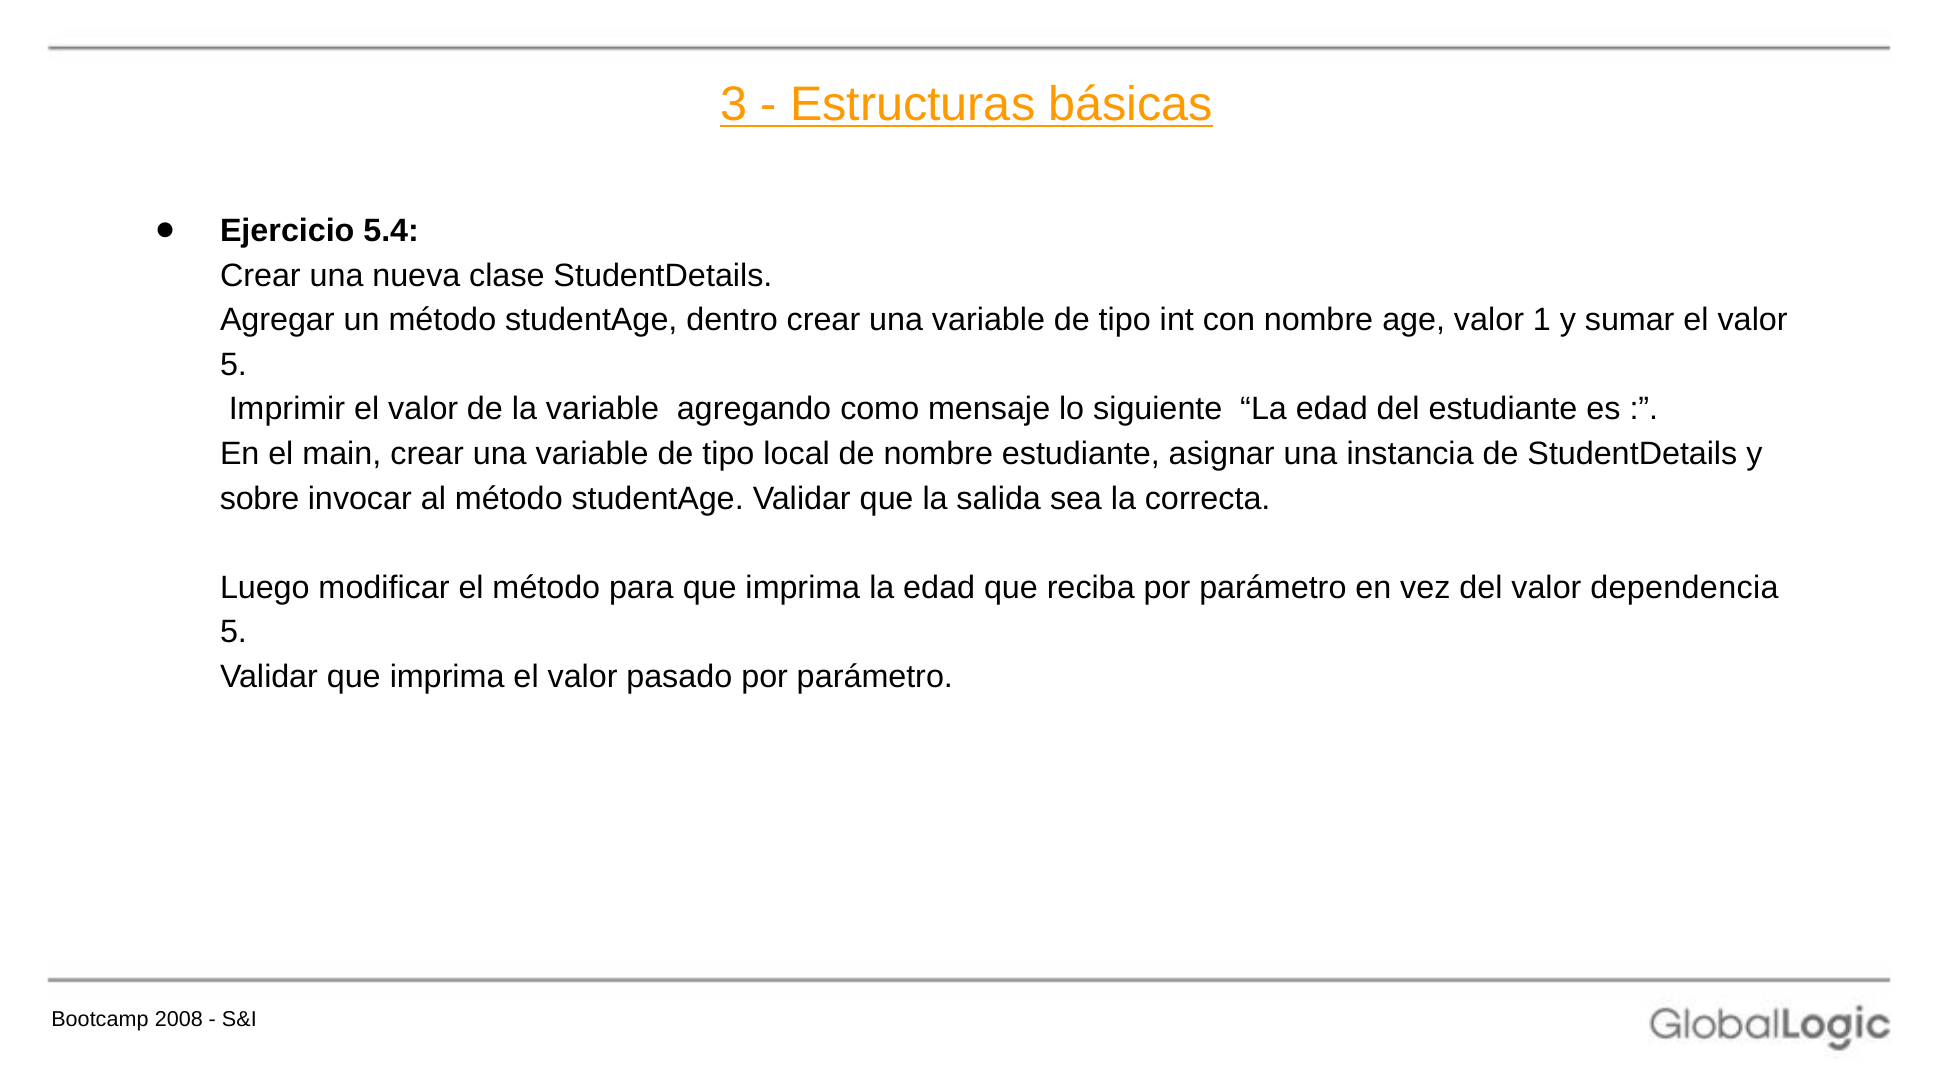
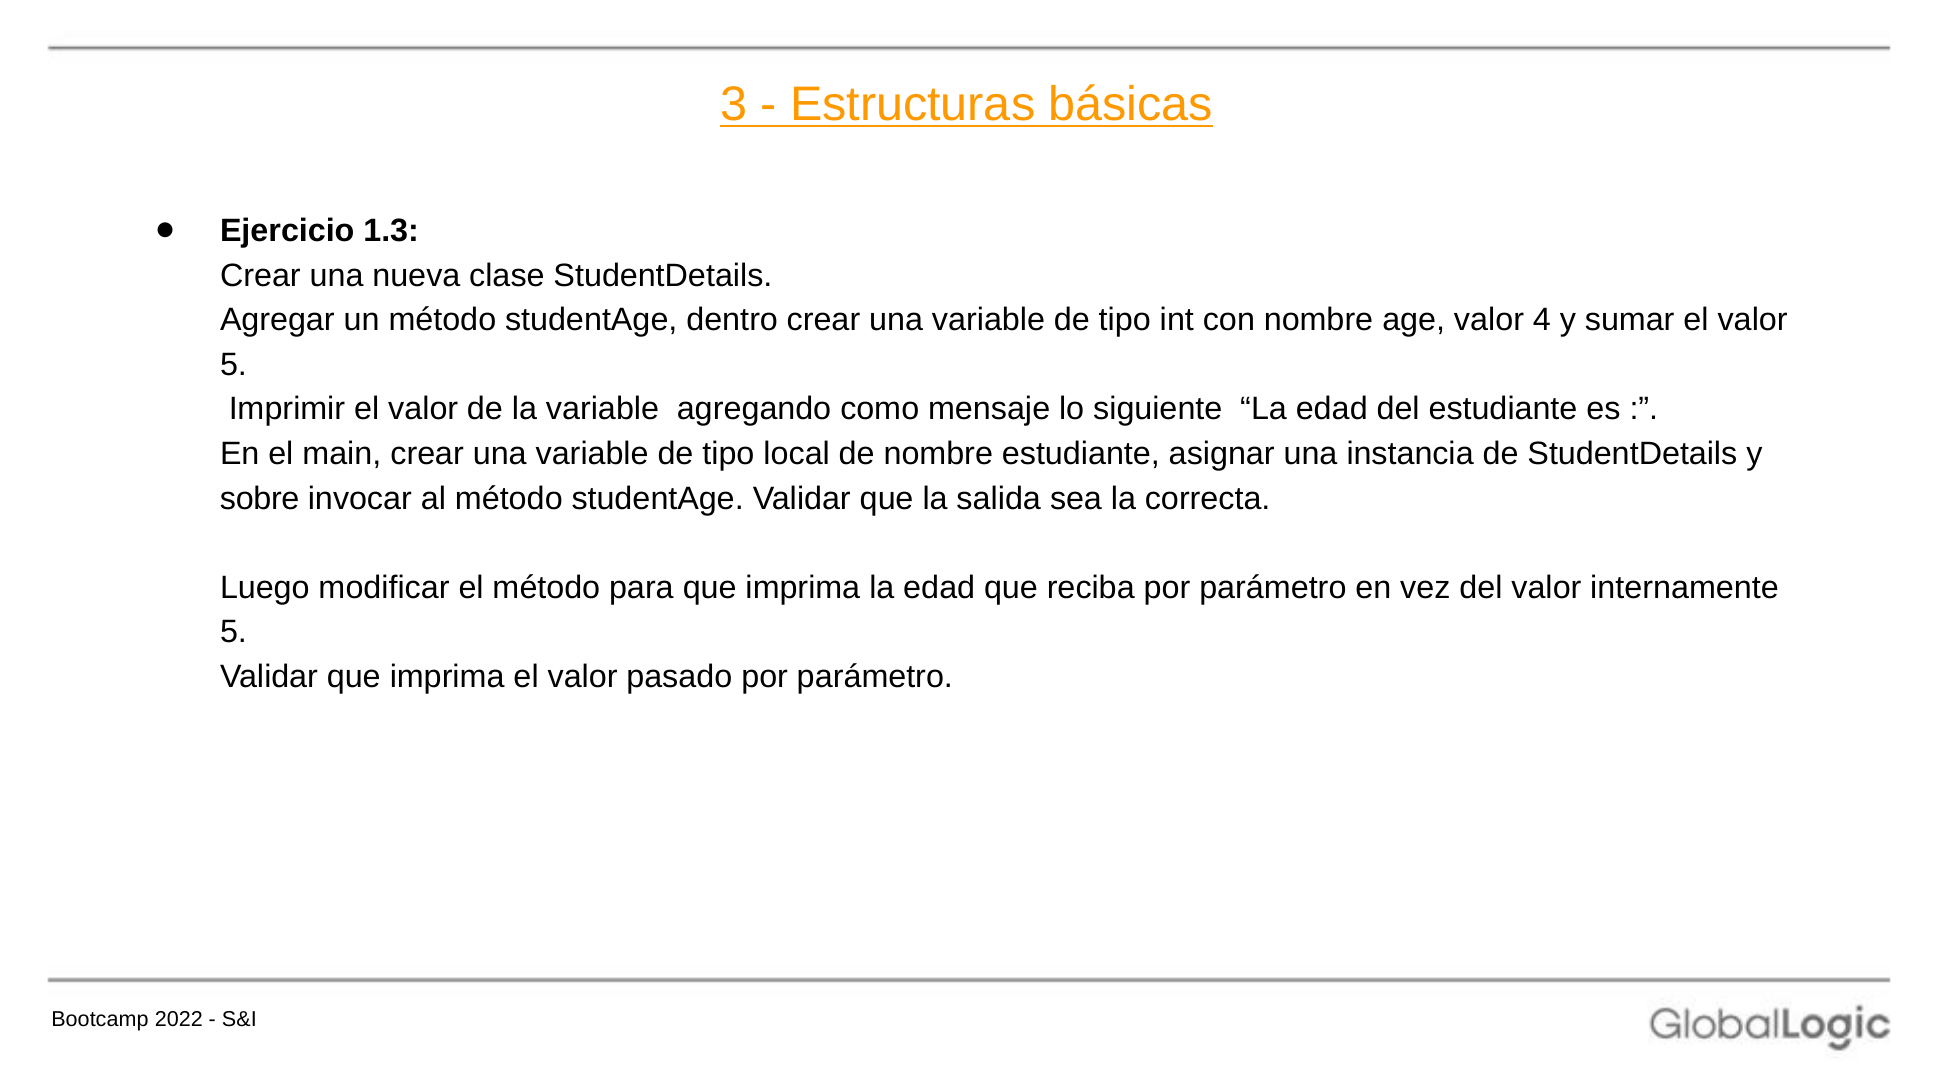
5.4: 5.4 -> 1.3 (391, 231)
1: 1 -> 4 (1542, 320)
dependencia: dependencia -> internamente (1685, 588)
2008: 2008 -> 2022 (179, 1020)
